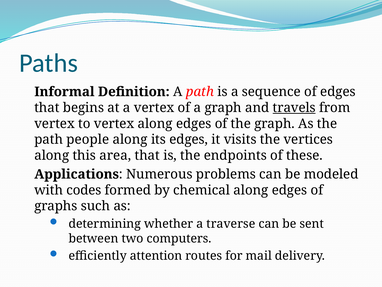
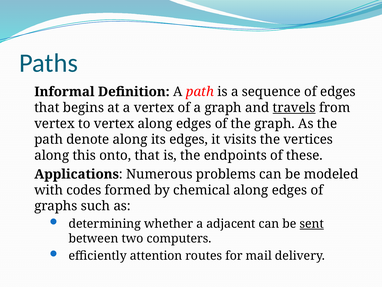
people: people -> denote (88, 139)
area: area -> onto (115, 155)
traverse: traverse -> adjacent (231, 223)
sent underline: none -> present (312, 223)
